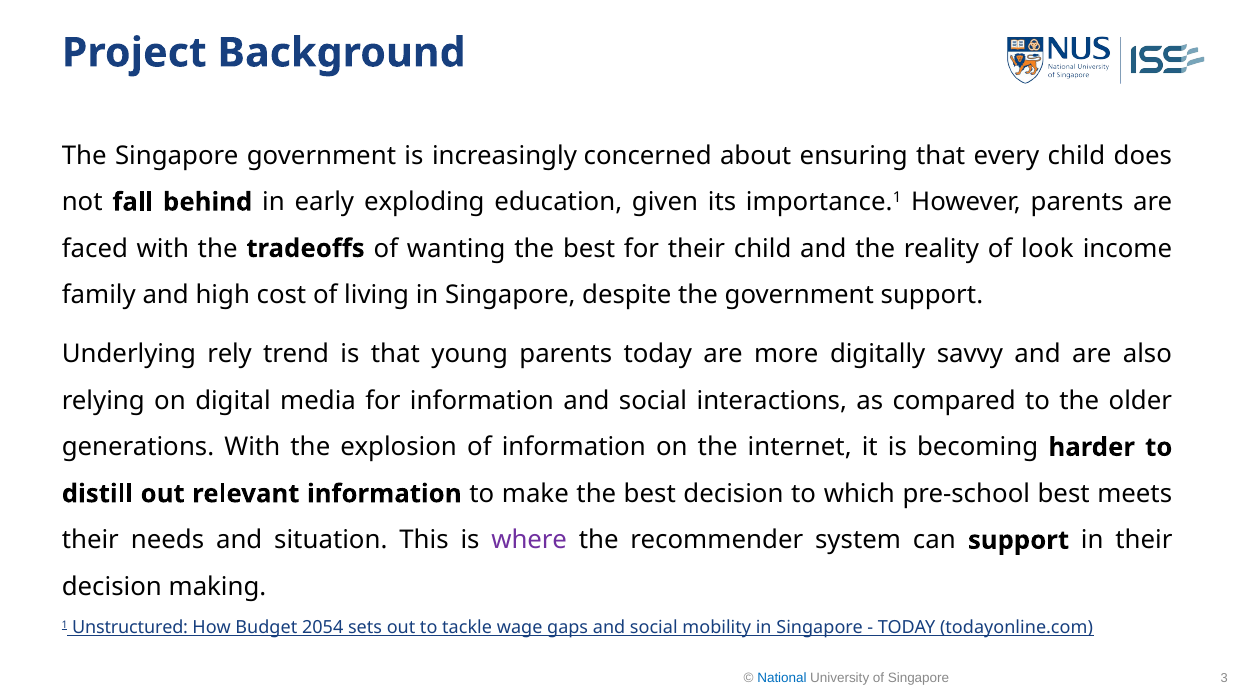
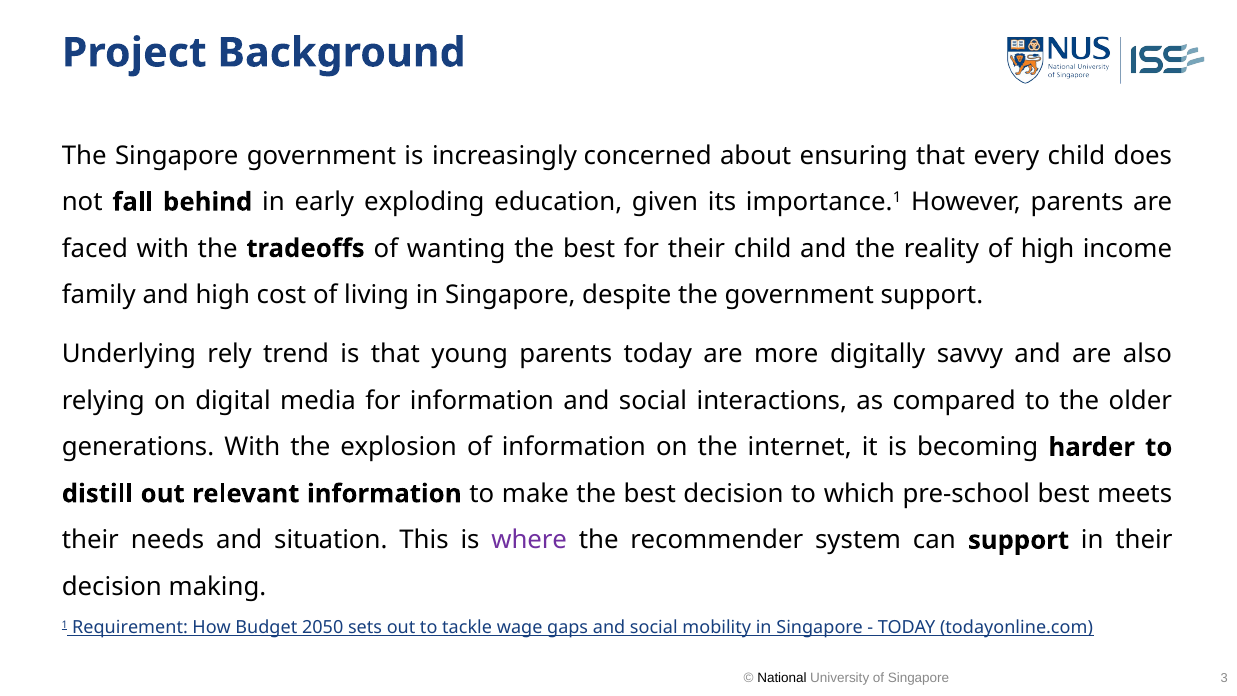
of look: look -> high (1048, 248)
Unstructured: Unstructured -> Requirement (130, 627)
2054: 2054 -> 2050 (323, 627)
National colour: blue -> black (782, 678)
